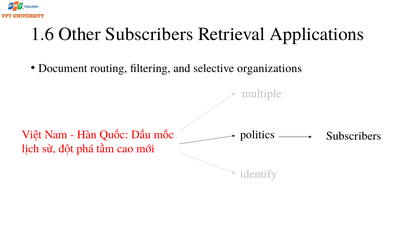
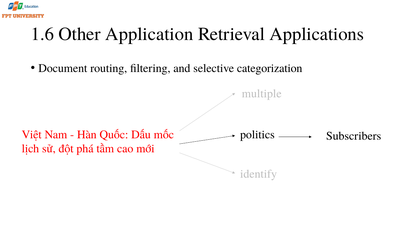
Other Subscribers: Subscribers -> Application (149, 34)
organizations: organizations -> categorization (270, 68)
